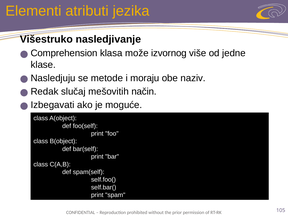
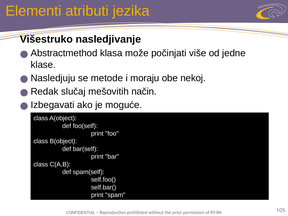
Comprehension: Comprehension -> Abstractmethod (64, 53)
izvornog: izvornog -> počinjati (169, 53)
naziv: naziv -> nekoj (193, 78)
